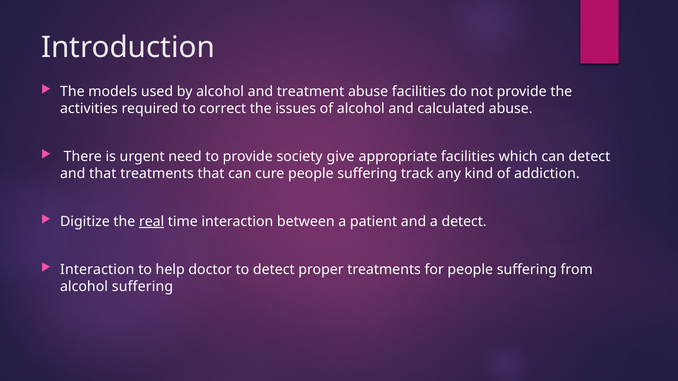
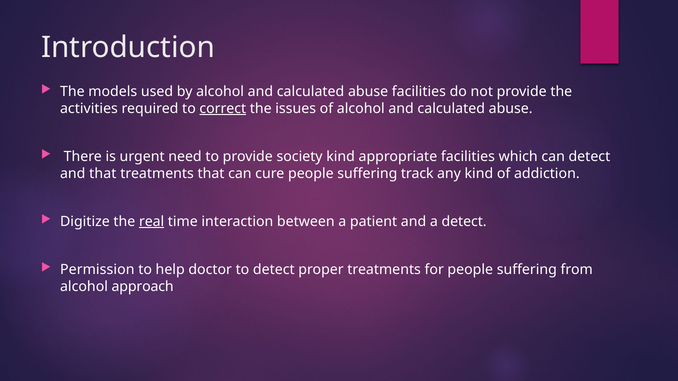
by alcohol and treatment: treatment -> calculated (311, 92)
correct underline: none -> present (223, 109)
society give: give -> kind (341, 157)
Interaction: Interaction -> Permission (97, 270)
alcohol suffering: suffering -> approach (143, 287)
